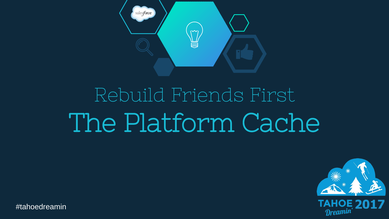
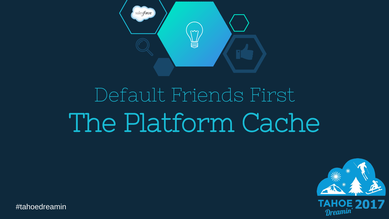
Rebuild: Rebuild -> Default (130, 95)
